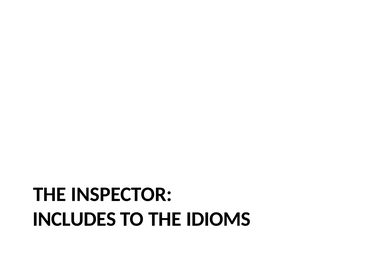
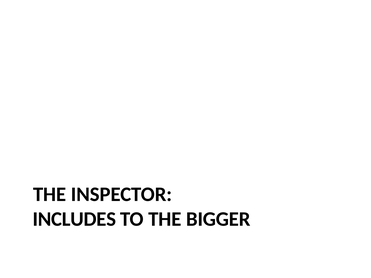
IDIOMS: IDIOMS -> BIGGER (218, 219)
